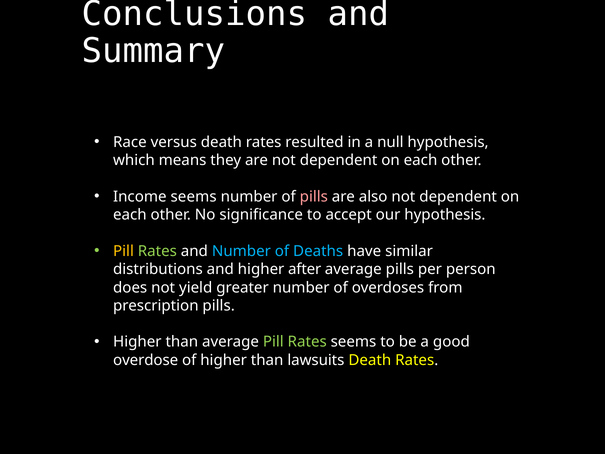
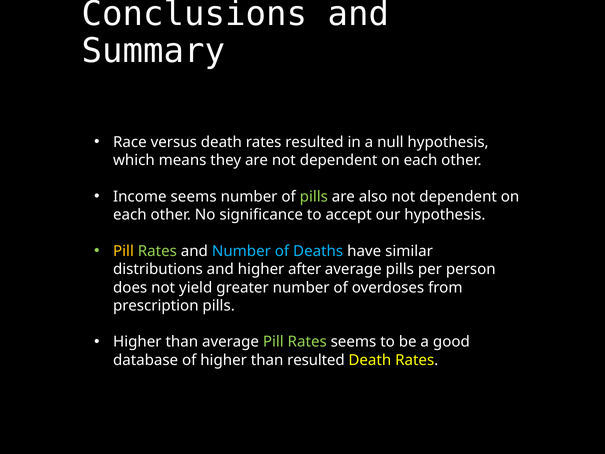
pills colour: pink -> light green (314, 197)
overdose: overdose -> database (146, 360)
than lawsuits: lawsuits -> resulted (316, 360)
